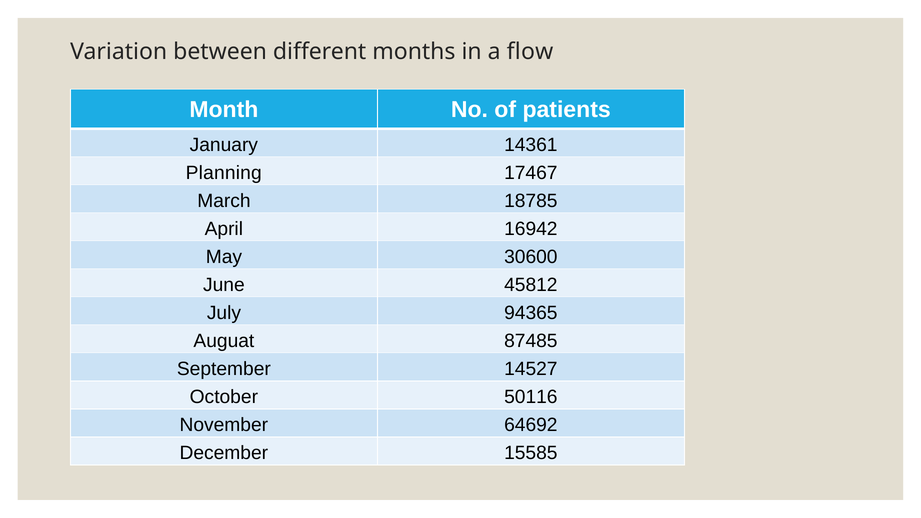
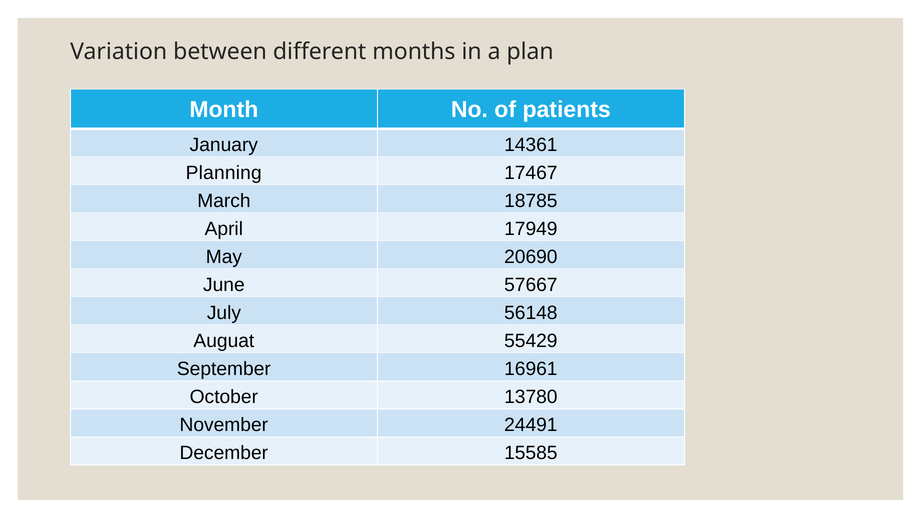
flow: flow -> plan (530, 52)
16942: 16942 -> 17949 (531, 229)
30600: 30600 -> 20690 (531, 257)
45812: 45812 -> 57667 (531, 285)
94365: 94365 -> 56148 (531, 313)
87485: 87485 -> 55429 (531, 341)
14527: 14527 -> 16961 (531, 369)
50116: 50116 -> 13780 (531, 397)
64692: 64692 -> 24491 (531, 425)
